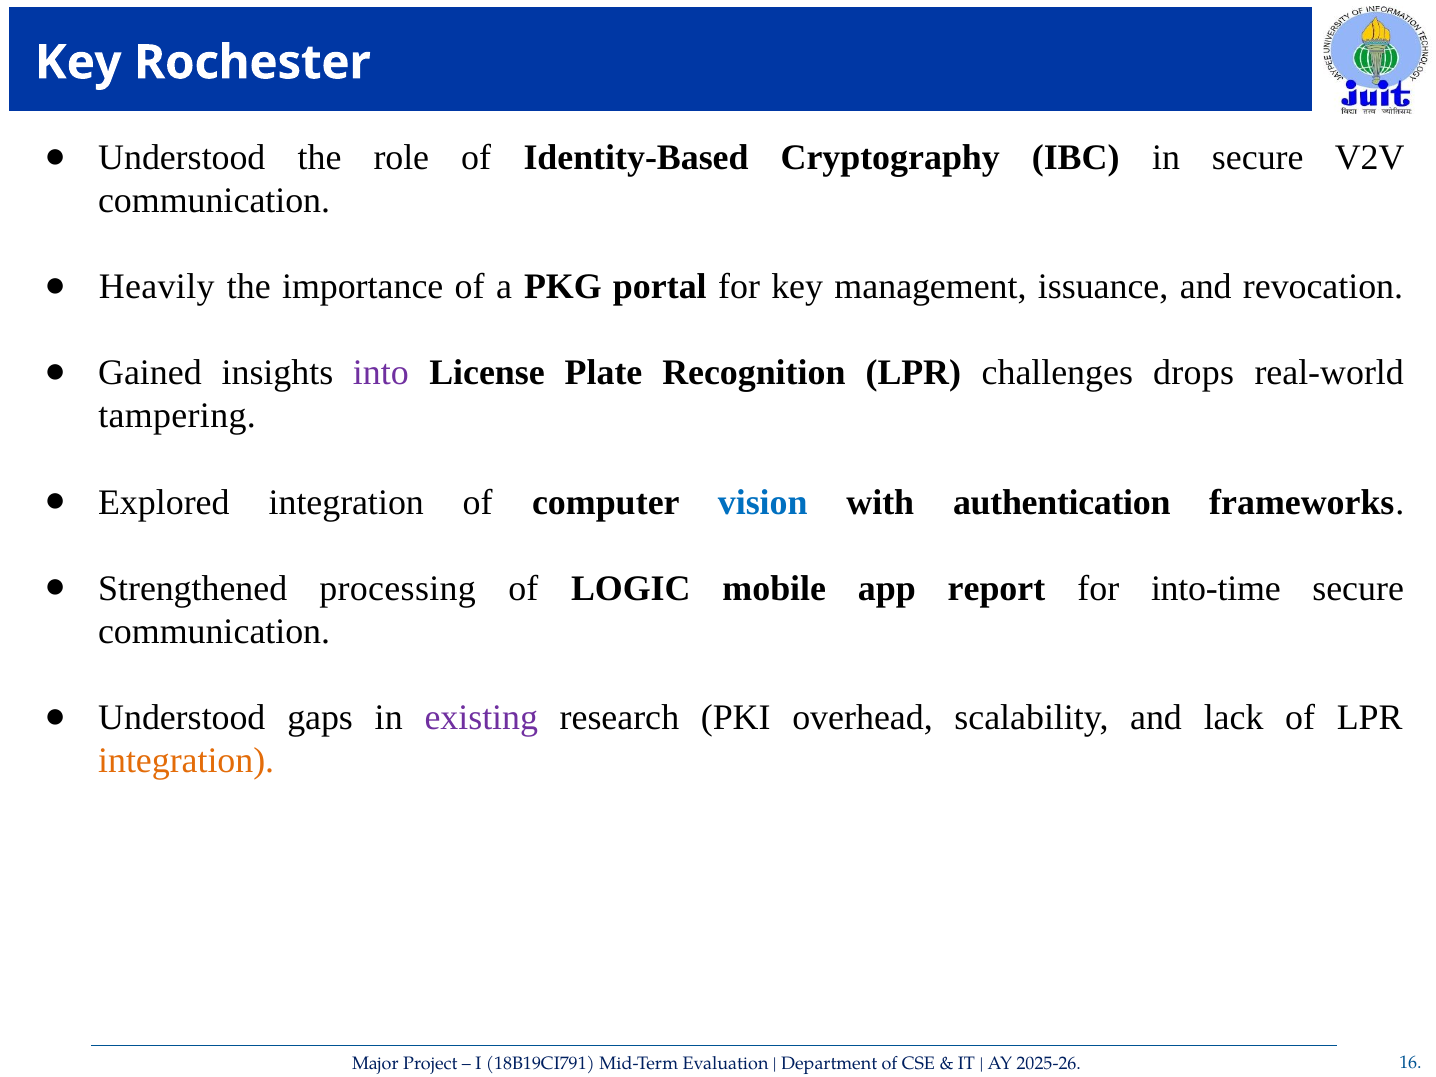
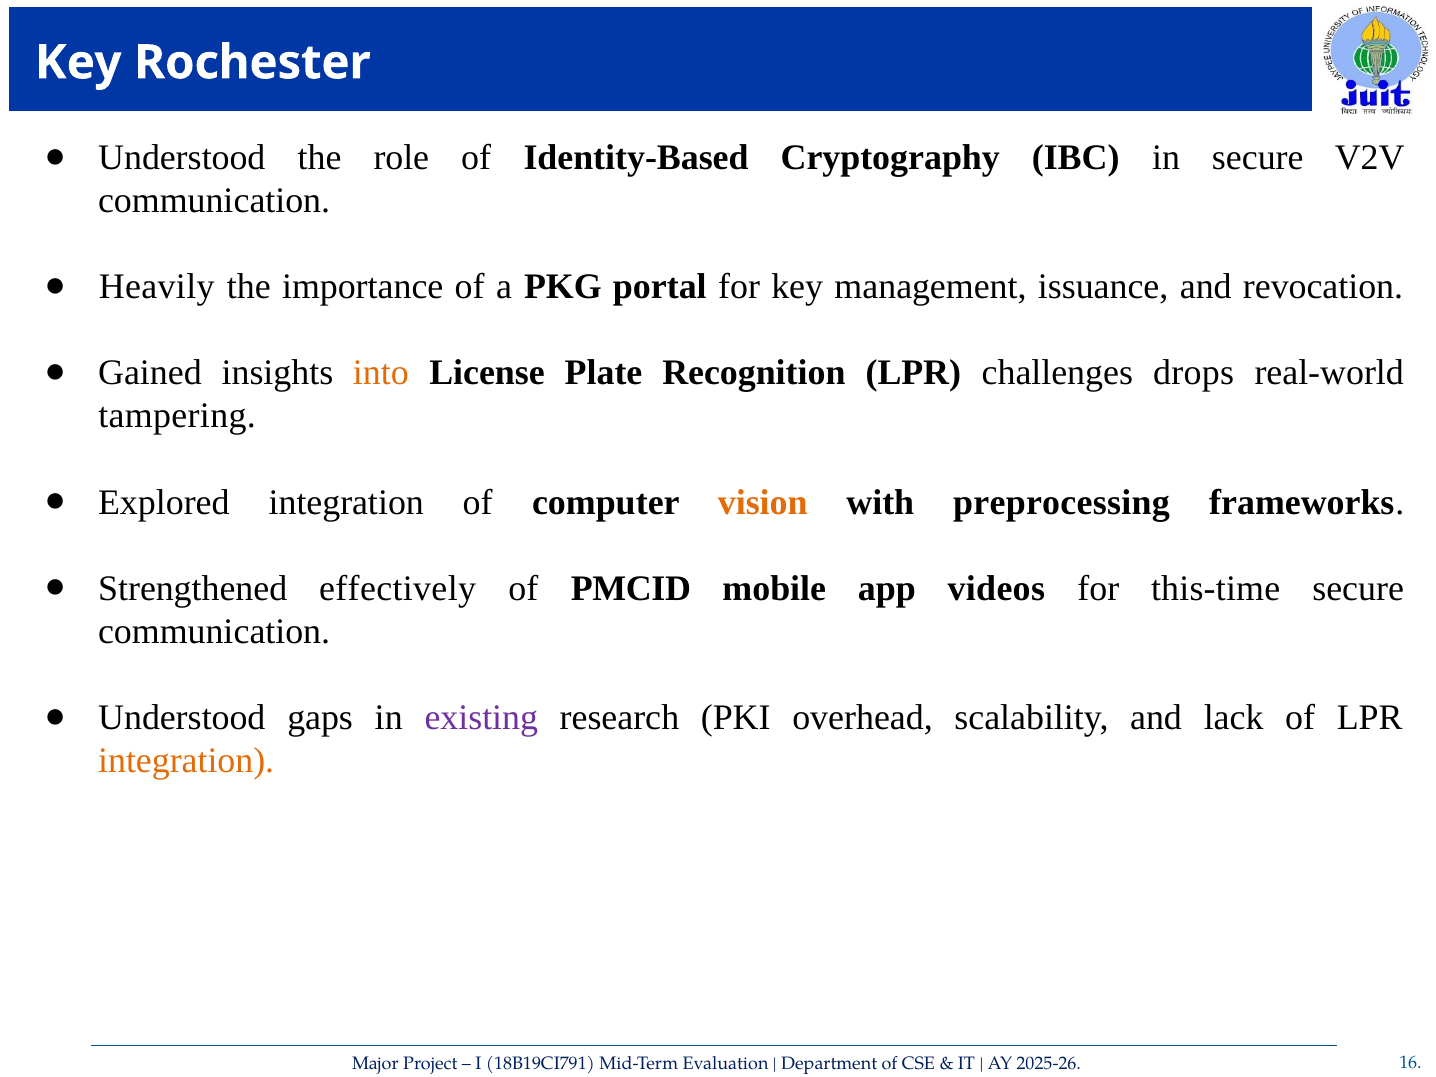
into colour: purple -> orange (381, 373)
vision colour: blue -> orange (763, 502)
authentication: authentication -> preprocessing (1061, 502)
processing: processing -> effectively (398, 588)
LOGIC: LOGIC -> PMCID (631, 588)
report: report -> videos (996, 588)
into-time: into-time -> this-time (1216, 588)
